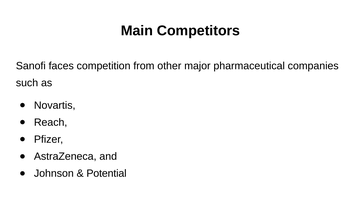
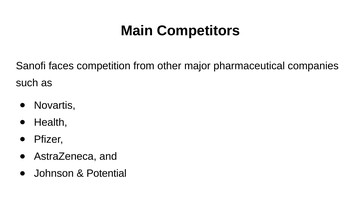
Reach: Reach -> Health (51, 122)
